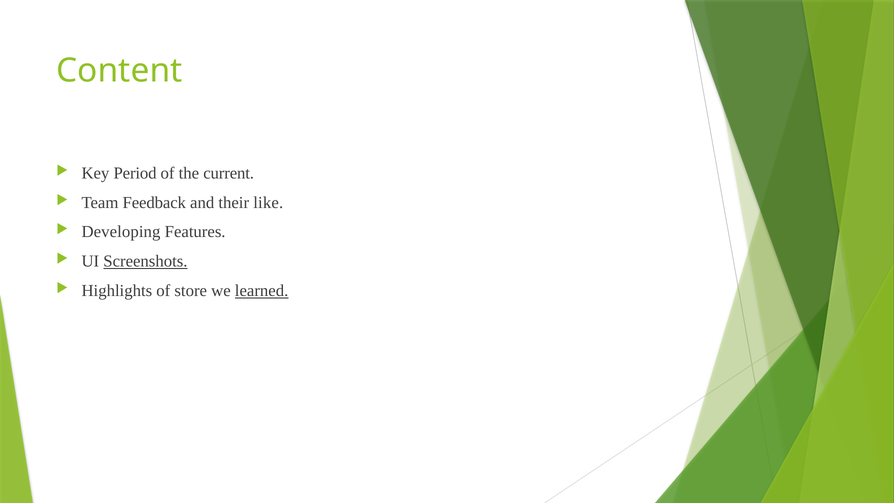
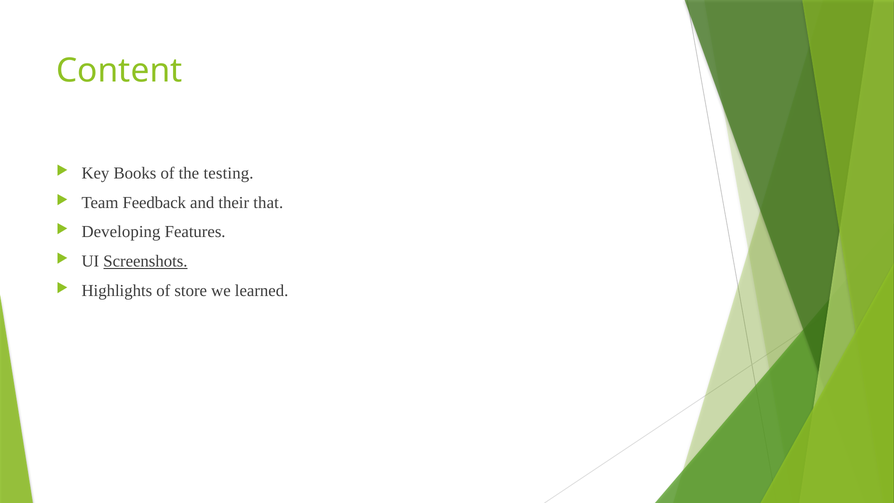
Period: Period -> Books (135, 173)
current: current -> testing (229, 173)
like: like -> that (268, 202)
learned underline: present -> none (262, 291)
